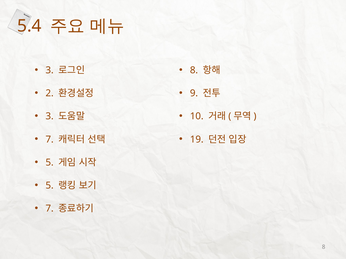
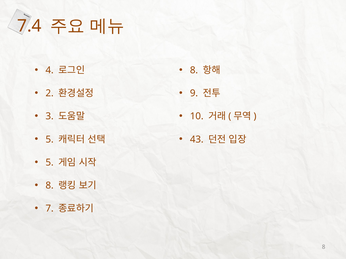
5.4: 5.4 -> 7.4 (29, 26)
3: 3 -> 4 (50, 70)
7: 7 -> 5 (50, 140)
19: 19 -> 43 (197, 140)
5: 5 -> 8 (50, 186)
